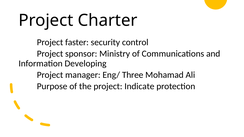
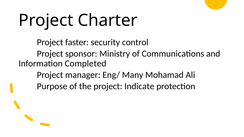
Developing: Developing -> Completed (86, 64)
Three: Three -> Many (133, 75)
